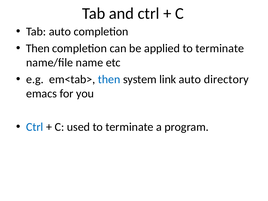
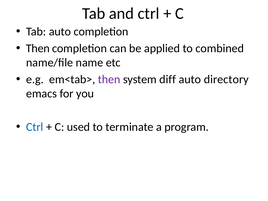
applied to terminate: terminate -> combined (220, 48)
then colour: blue -> purple (109, 79)
link: link -> diff (168, 79)
